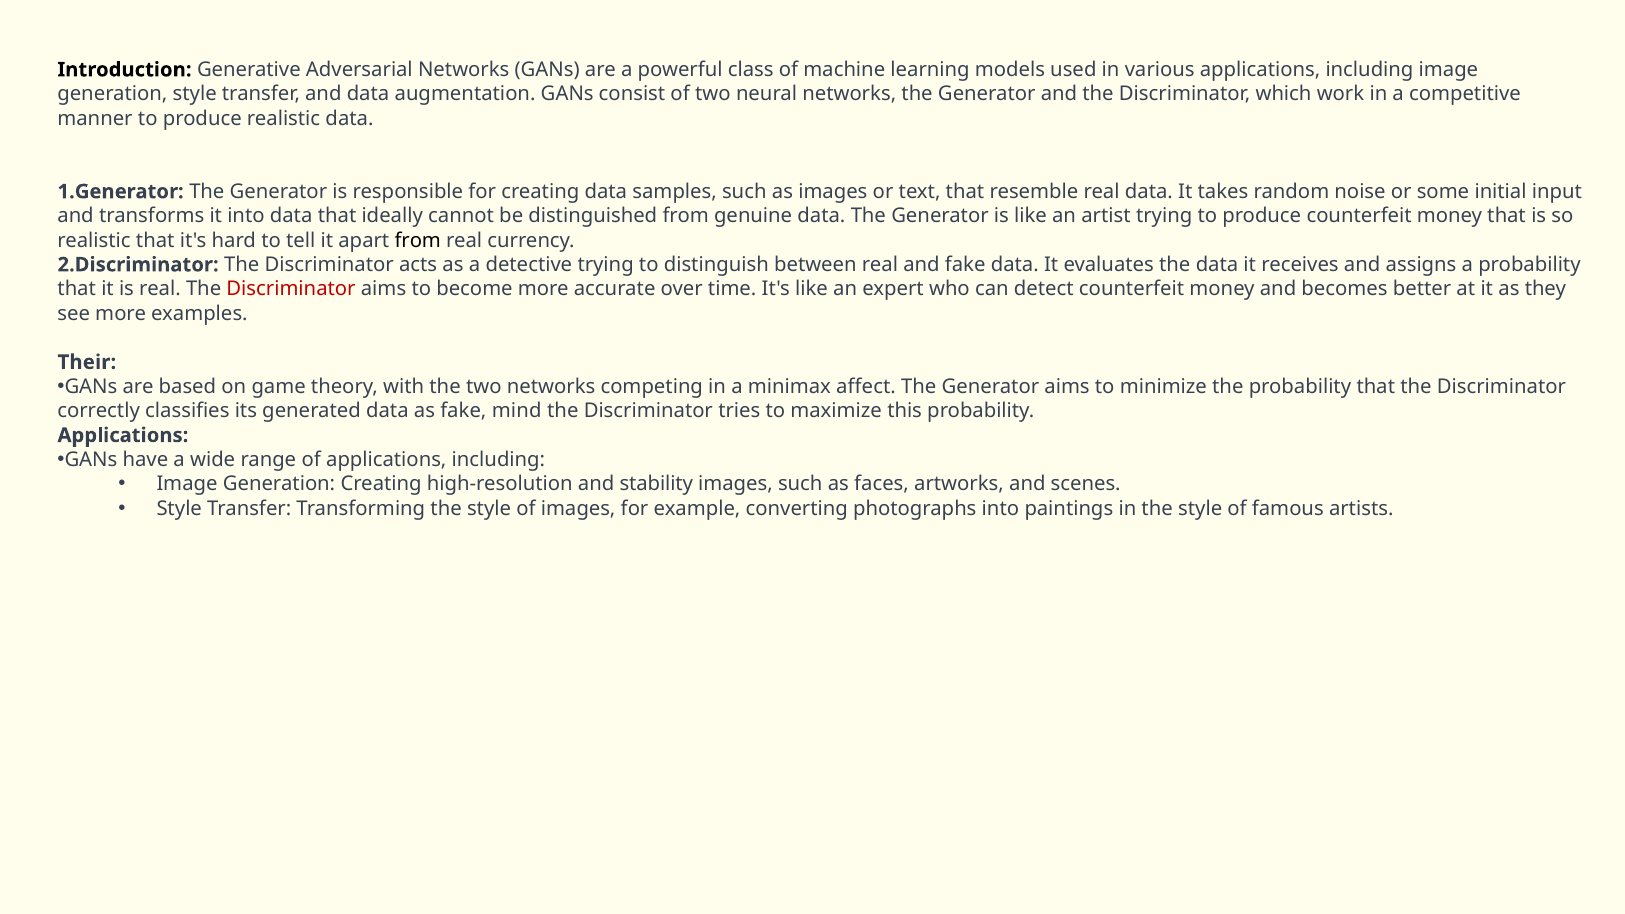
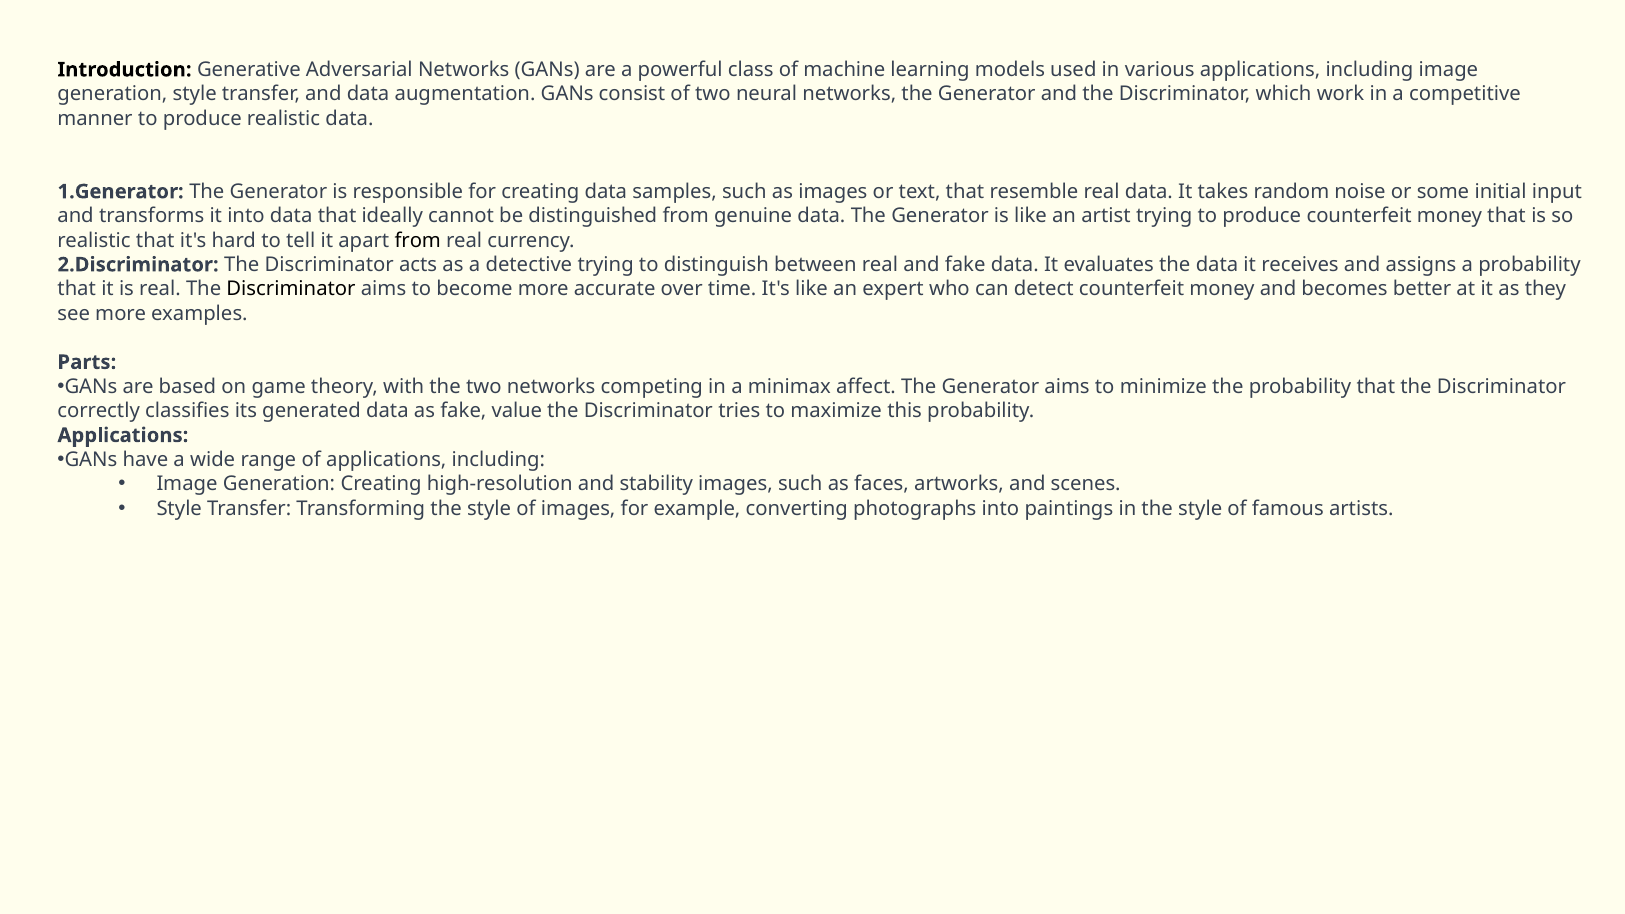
Discriminator colour: red -> black (291, 289)
Their: Their -> Parts (87, 362)
mind: mind -> value (517, 411)
